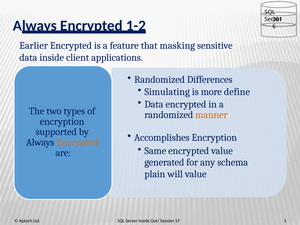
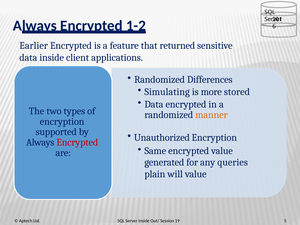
masking: masking -> returned (177, 45)
define: define -> stored (237, 92)
Accomplishes: Accomplishes -> Unauthorized (162, 138)
Encrypted colour: orange -> red (77, 142)
schema: schema -> queries (233, 162)
